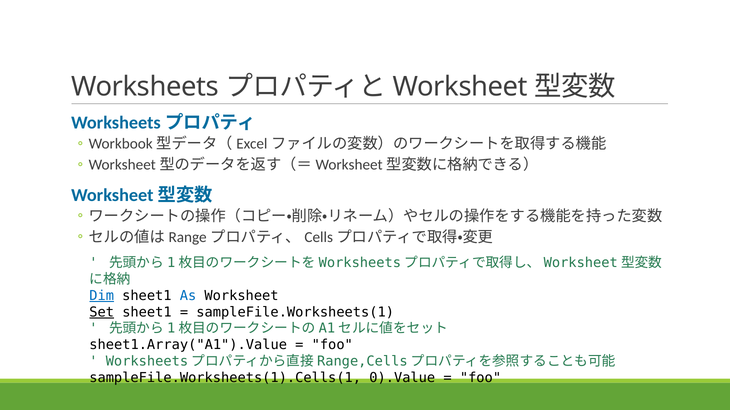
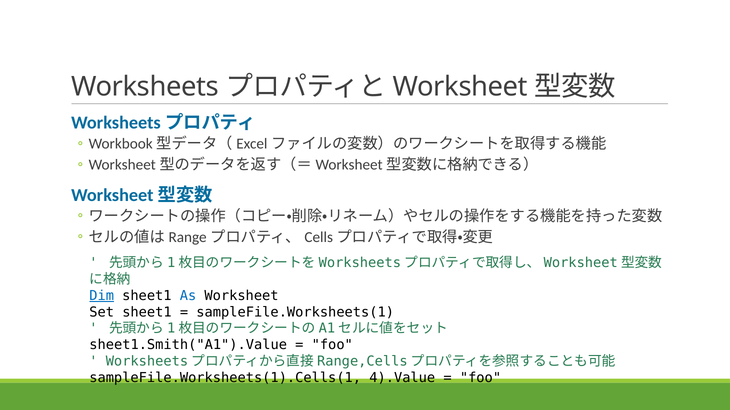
Set underline: present -> none (102, 313)
sheet1.Array("A1").Value: sheet1.Array("A1").Value -> sheet1.Smith("A1").Value (188, 345)
0).Value: 0).Value -> 4).Value (402, 378)
